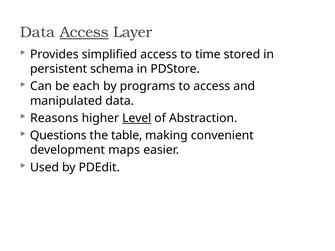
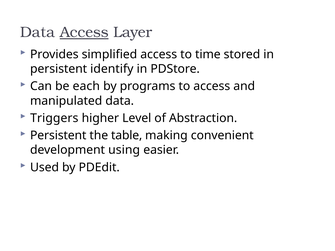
schema: schema -> identify (112, 69)
Reasons: Reasons -> Triggers (54, 118)
Level underline: present -> none (137, 118)
Questions: Questions -> Persistent (58, 136)
maps: maps -> using (124, 150)
